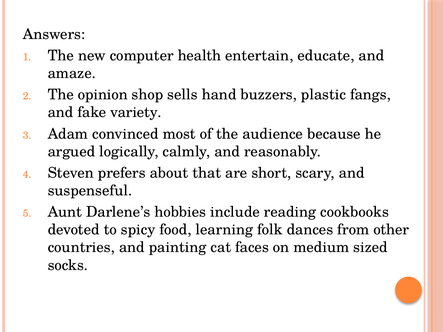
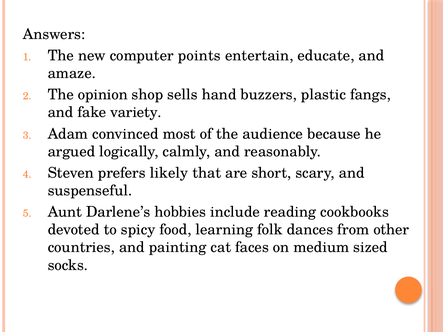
health: health -> points (199, 56)
about: about -> likely (169, 173)
